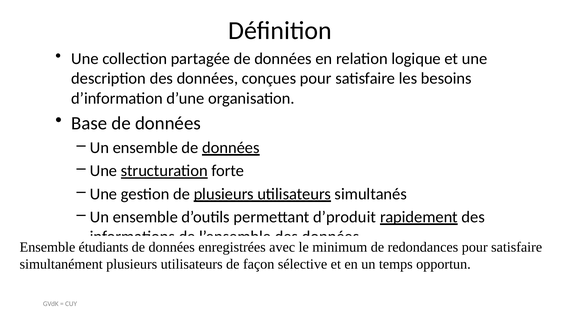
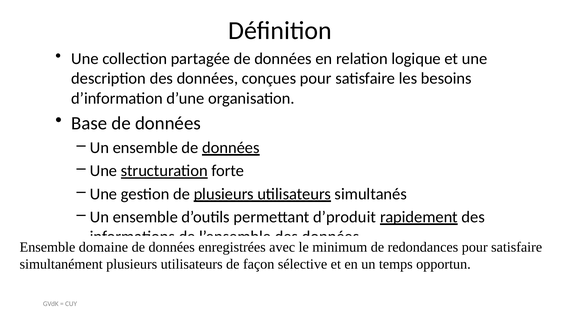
étudiants: étudiants -> domaine (103, 247)
